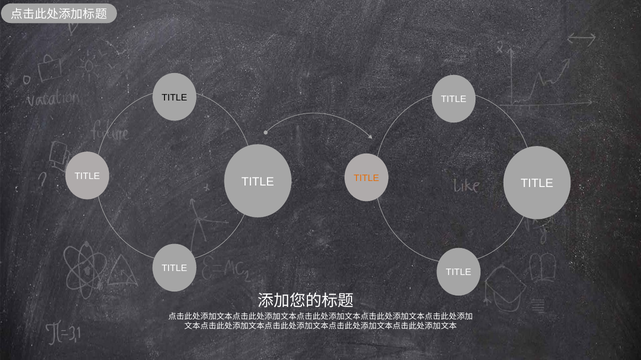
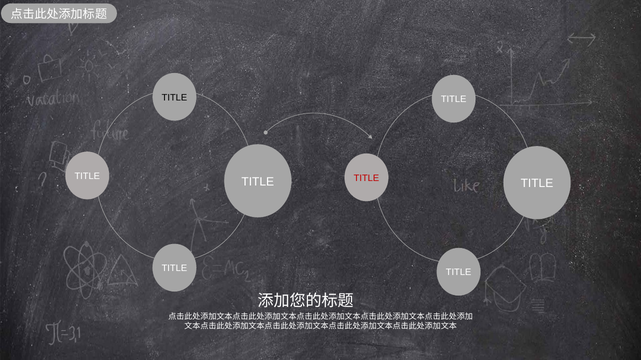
TITLE colour: orange -> red (366, 178)
